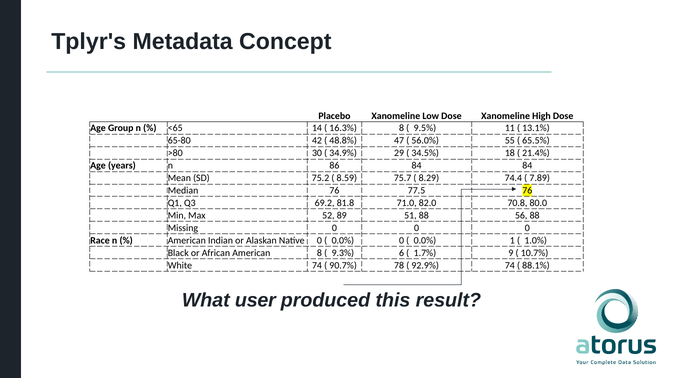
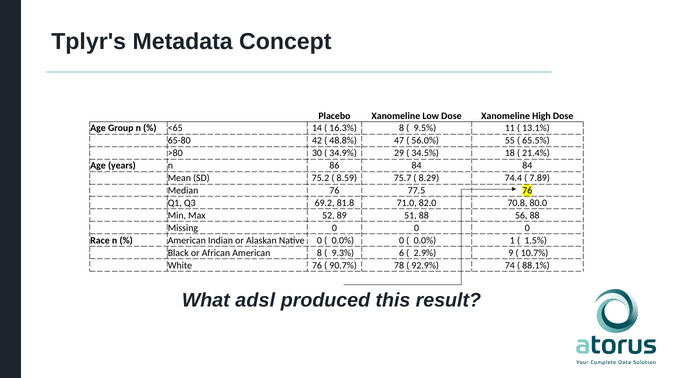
1.0%: 1.0% -> 1.5% (536, 241)
1.7%: 1.7% -> 2.9% (425, 253)
White 74: 74 -> 76 (317, 266)
user: user -> adsl (255, 301)
